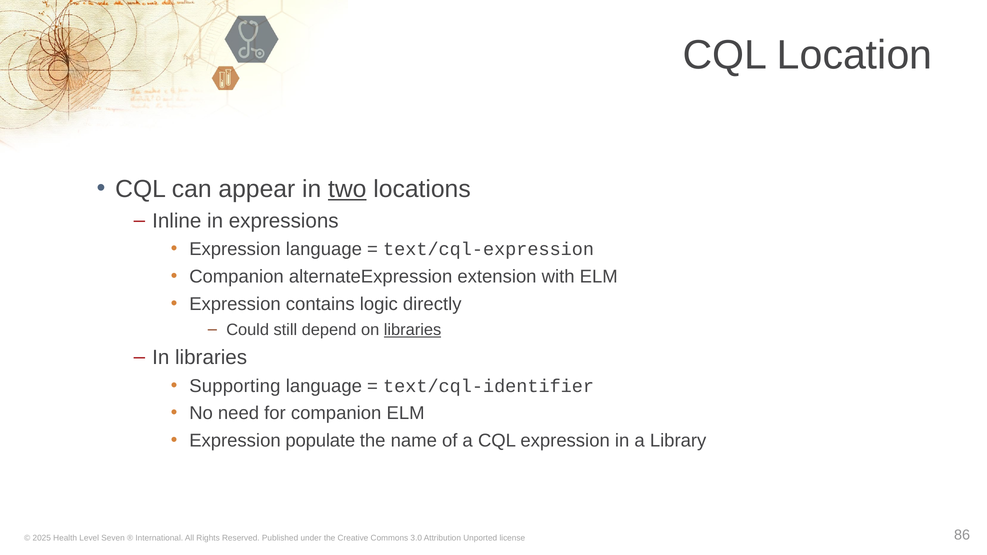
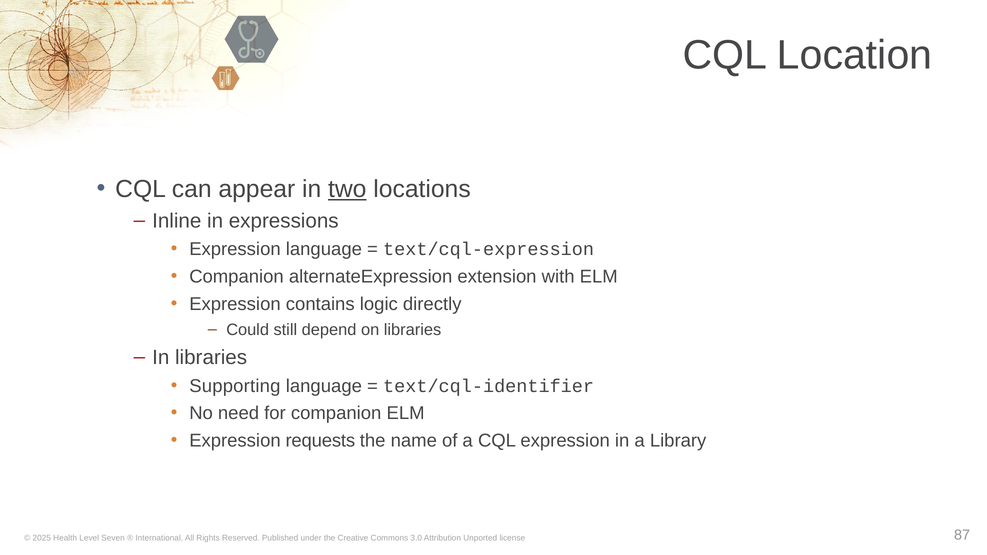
libraries underline: present -> none (413, 330)
populate: populate -> requests (320, 441)
86: 86 -> 87 (962, 535)
